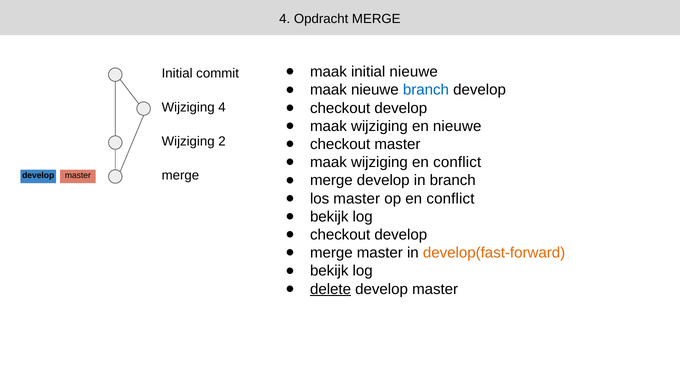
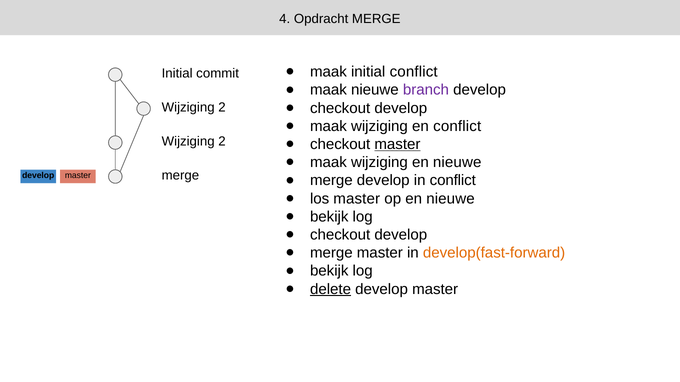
initial nieuwe: nieuwe -> conflict (414, 72)
branch colour: blue -> purple (426, 90)
4: 4 -> 2 (222, 107)
en nieuwe: nieuwe -> conflict (457, 126)
master underline: none -> present (397, 144)
wijziging en conflict: conflict -> nieuwe (457, 163)
in branch: branch -> conflict (453, 181)
op en conflict: conflict -> nieuwe (450, 199)
